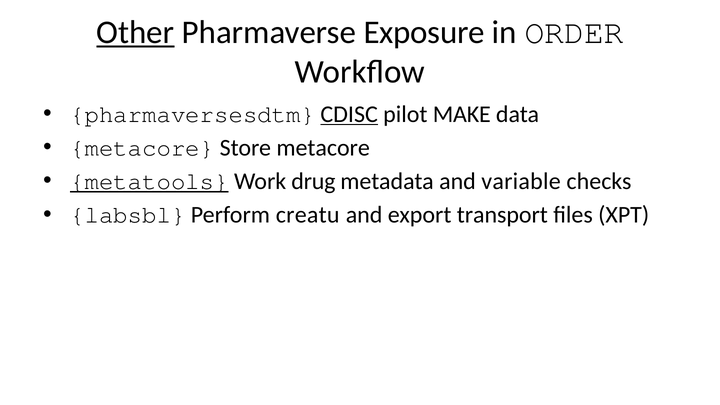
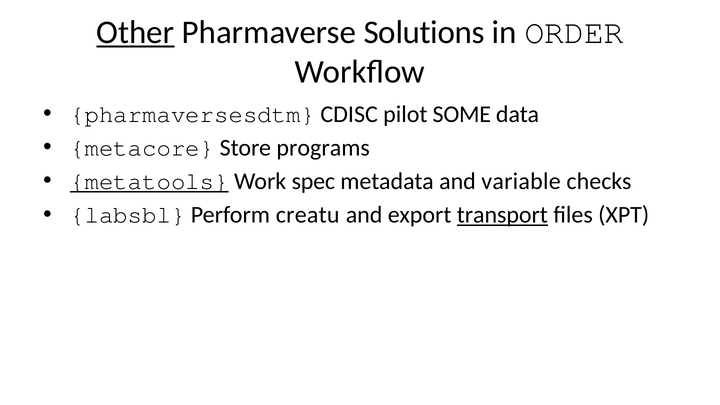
Exposure: Exposure -> Solutions (424, 32)
CDISC underline: present -> none (349, 114)
MAKE: MAKE -> SOME (462, 114)
Store metacore: metacore -> programs (323, 148)
drug: drug -> spec (313, 181)
transport underline: none -> present (502, 215)
